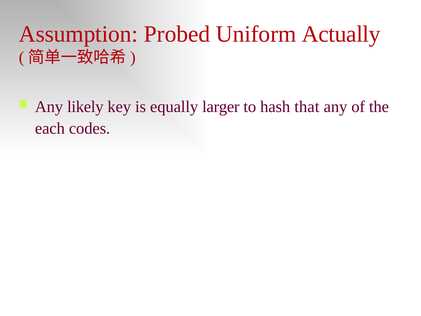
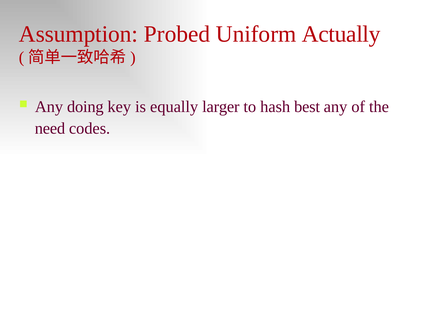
likely: likely -> doing (85, 107)
that: that -> best (307, 107)
each: each -> need (50, 128)
